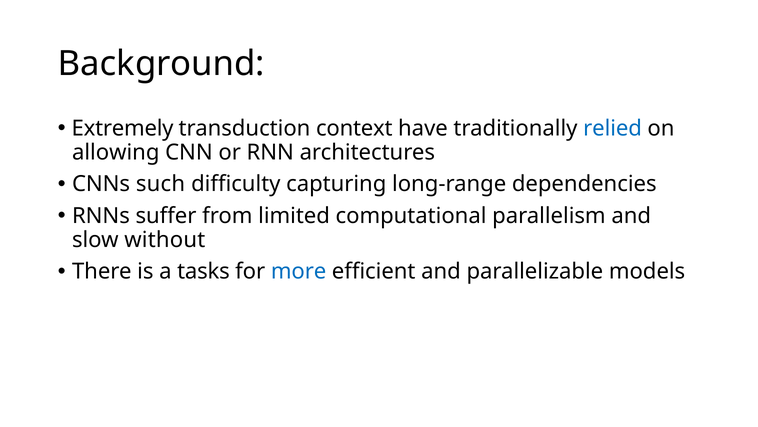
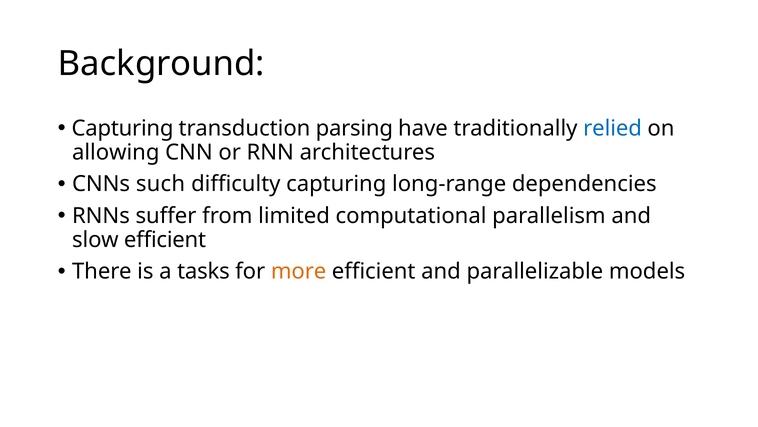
Extremely: Extremely -> Capturing (123, 128)
context: context -> parsing (354, 128)
slow without: without -> efficient (165, 239)
more colour: blue -> orange (299, 271)
